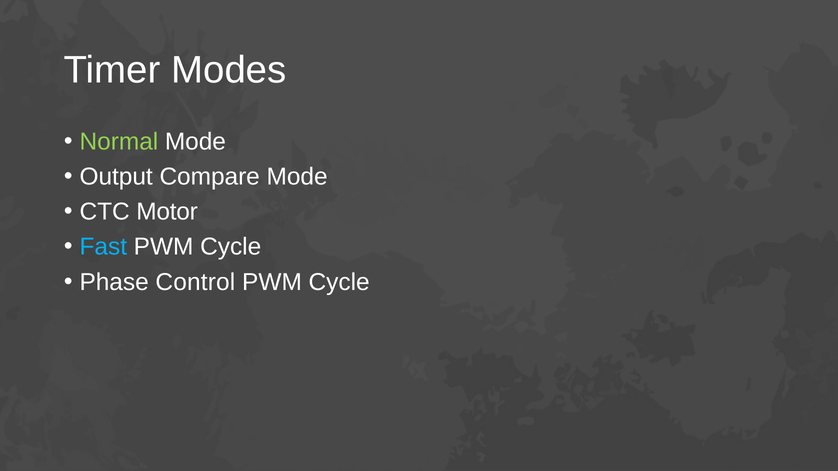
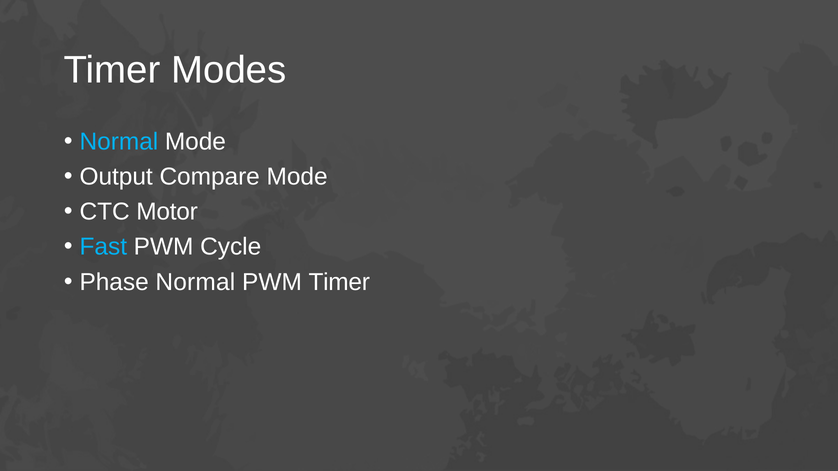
Normal colour: light green -> light blue (119, 142)
Phase Control: Control -> Normal (195, 282)
Cycle: Cycle -> Timer (339, 282)
